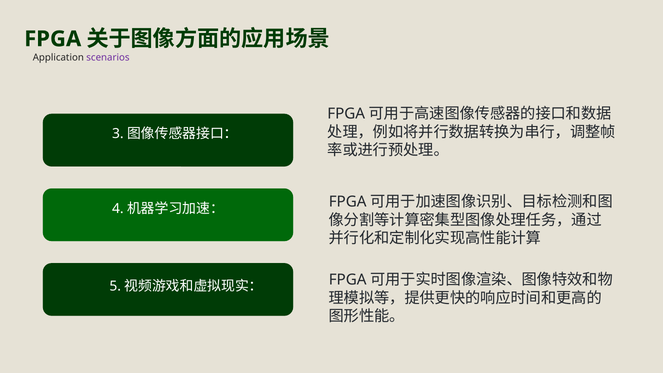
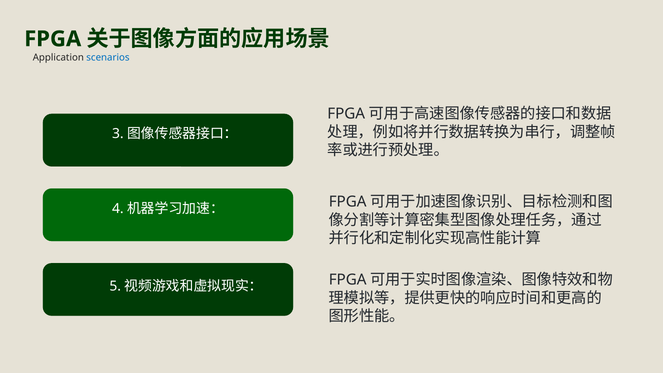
scenarios colour: purple -> blue (108, 57)
